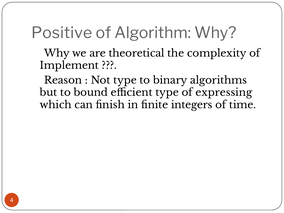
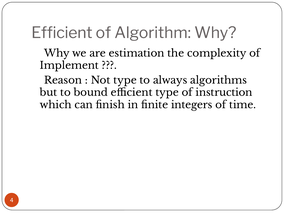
Positive: Positive -> Efficient (62, 33)
theoretical: theoretical -> estimation (137, 53)
binary: binary -> always (170, 80)
expressing: expressing -> instruction (224, 93)
